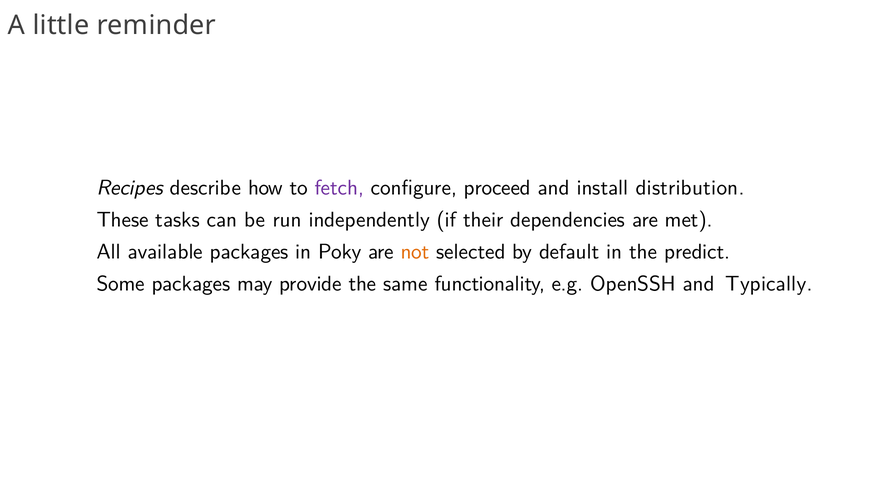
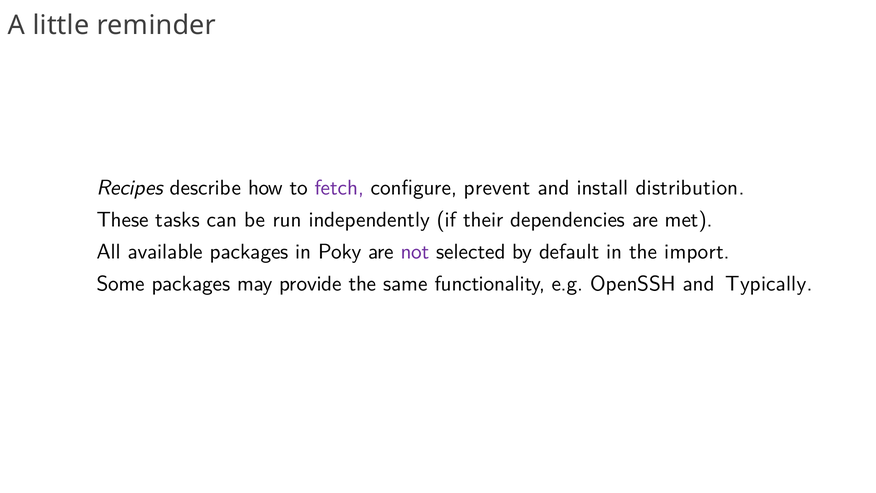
proceed: proceed -> prevent (497, 188)
not colour: orange -> purple (415, 252)
predict: predict -> import (697, 252)
